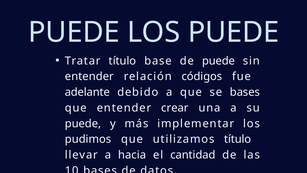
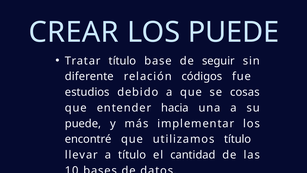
PUEDE: PUEDE -> CREAR (74, 32)
de puede: puede -> seguir (218, 61)
entender: entender -> diferente (89, 76)
adelante: adelante -> estudios (87, 92)
se bases: bases -> cosas (245, 92)
crear: crear -> hacia (175, 108)
pudimos: pudimos -> encontré (88, 139)
a hacia: hacia -> título (132, 155)
